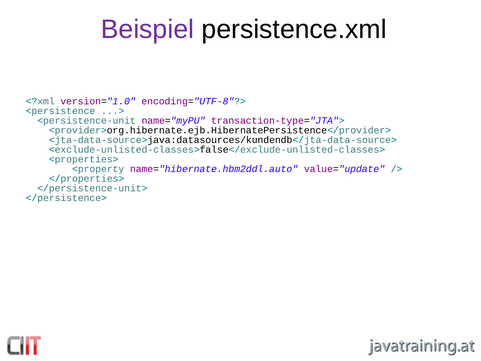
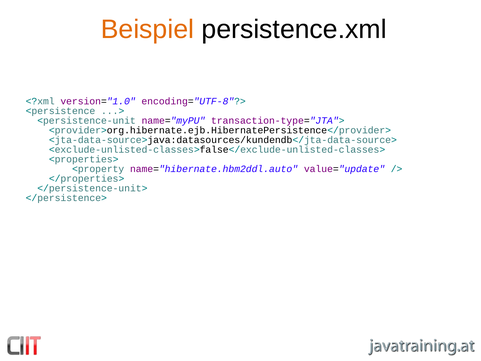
Beispiel colour: purple -> orange (147, 29)
